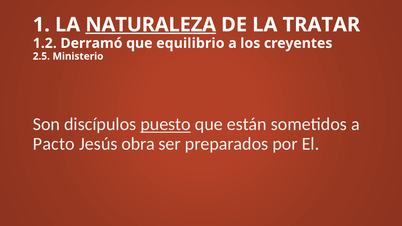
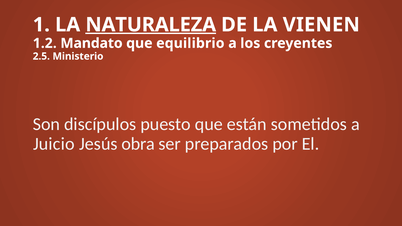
TRATAR: TRATAR -> VIENEN (321, 25)
Derramó: Derramó -> Mandato (91, 43)
puesto underline: present -> none (166, 124)
Pacto: Pacto -> Juicio (54, 144)
